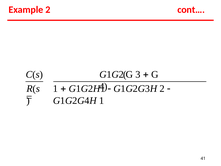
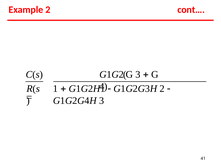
G1G2G4H 1: 1 -> 3 (102, 100)
